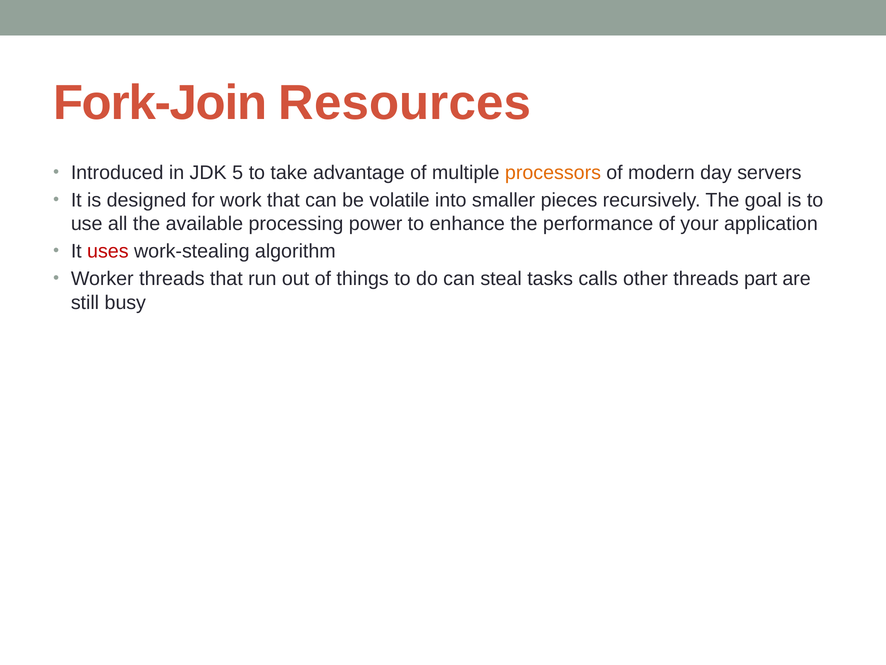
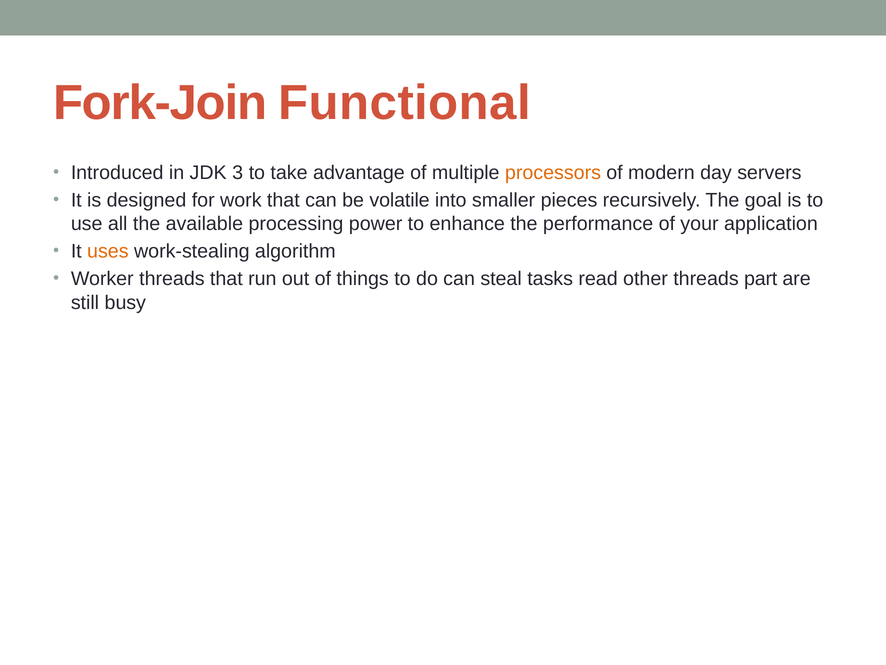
Resources: Resources -> Functional (405, 103)
5: 5 -> 3 (238, 173)
uses colour: red -> orange (108, 251)
calls: calls -> read (598, 279)
